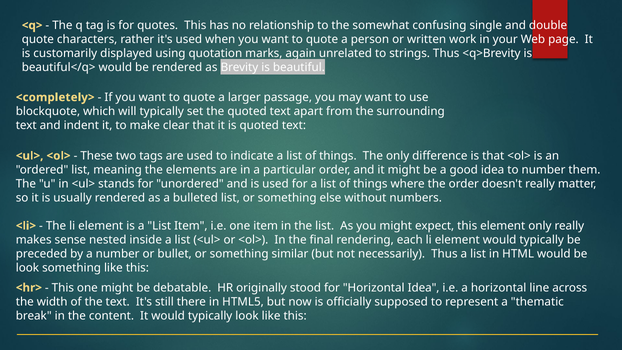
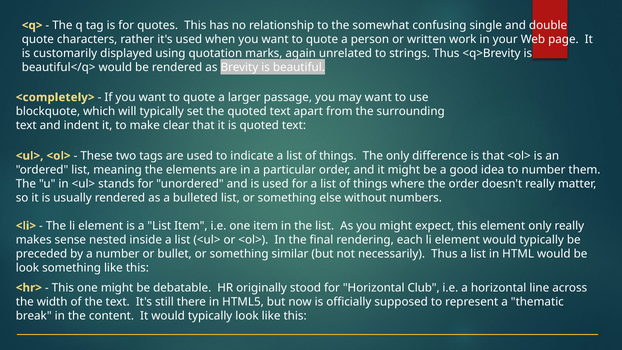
Horizontal Idea: Idea -> Club (424, 288)
